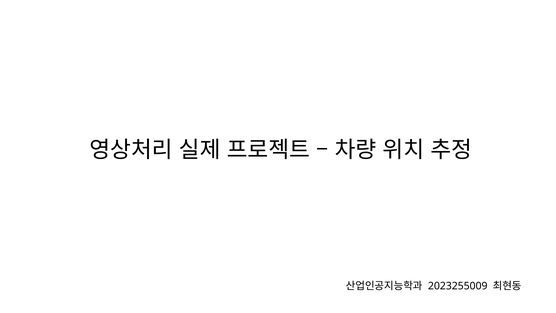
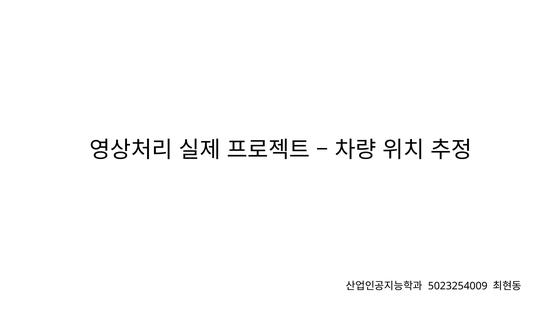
2023255009: 2023255009 -> 5023254009 (458, 286)
